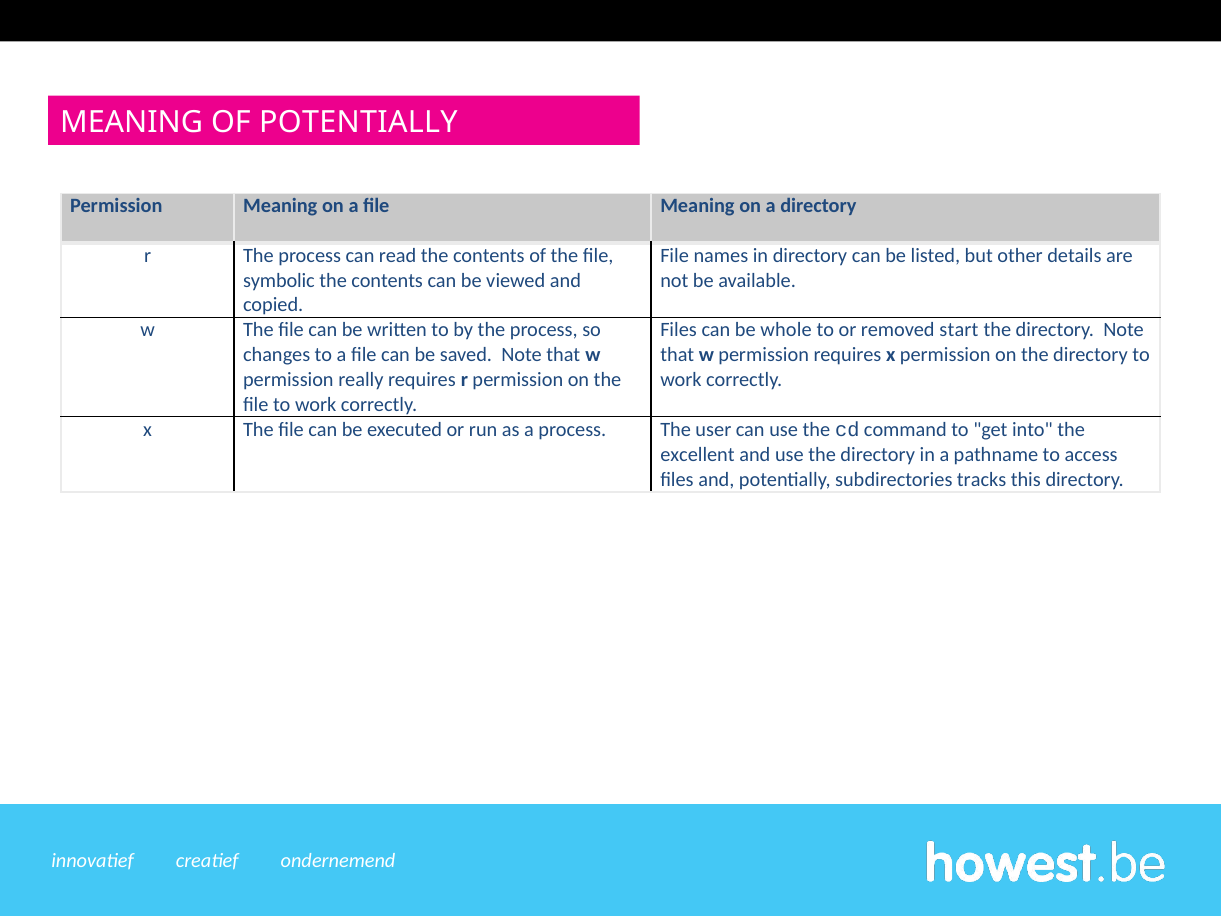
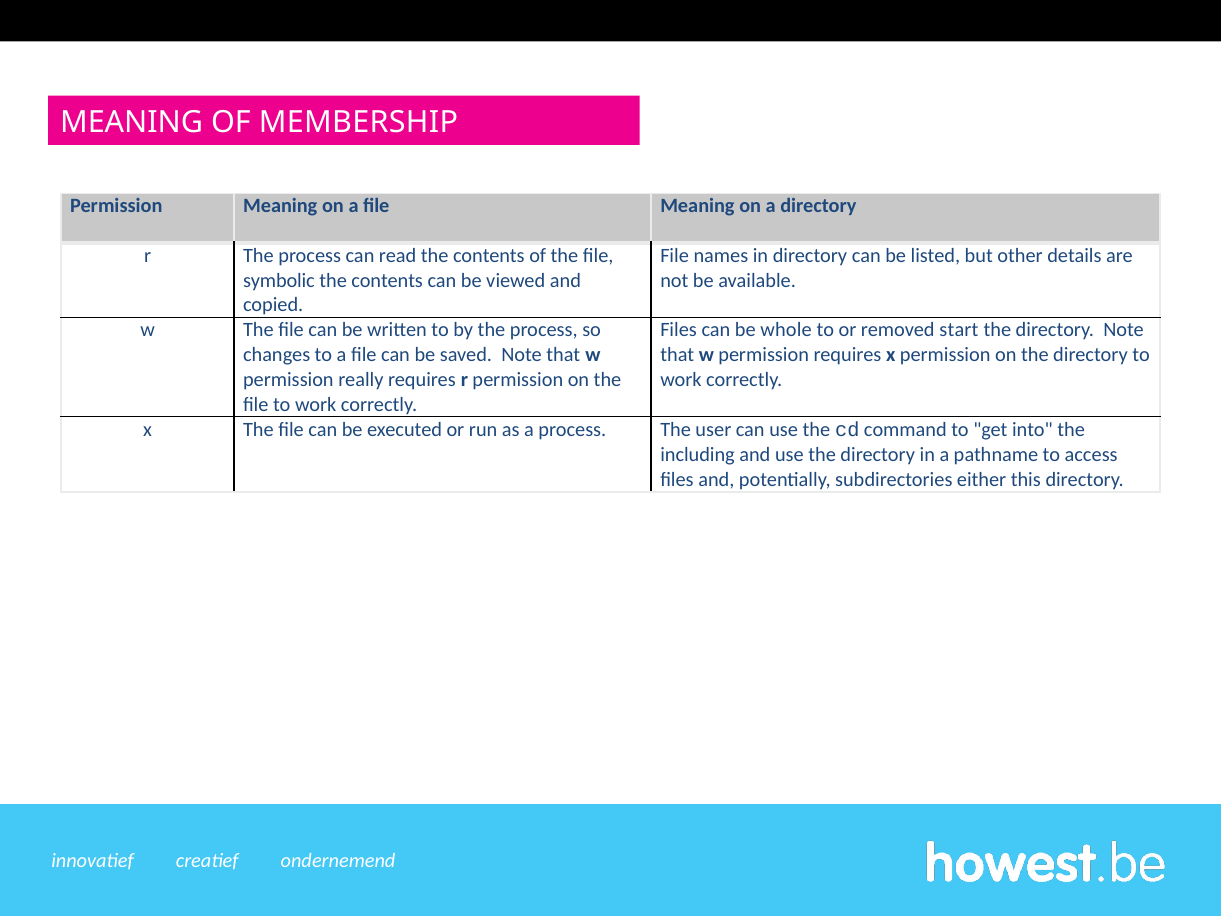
OF POTENTIALLY: POTENTIALLY -> MEMBERSHIP (358, 122)
excellent: excellent -> including (698, 455)
tracks: tracks -> either (982, 479)
